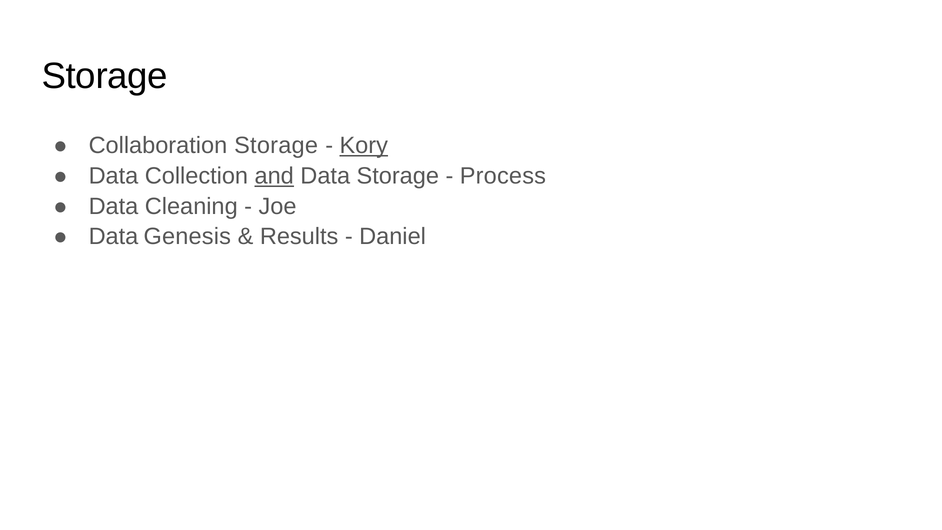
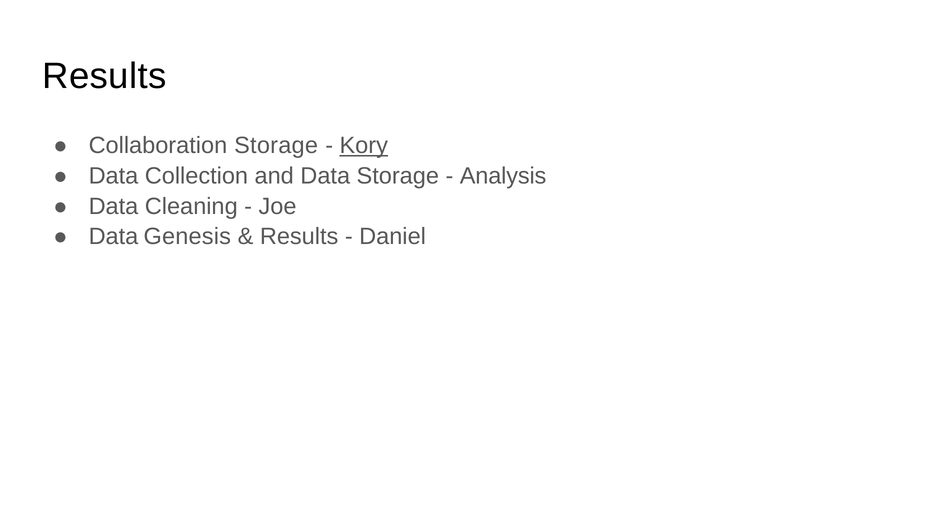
Storage: Storage -> Results (104, 76)
and underline: present -> none (274, 176)
Process: Process -> Analysis (503, 176)
